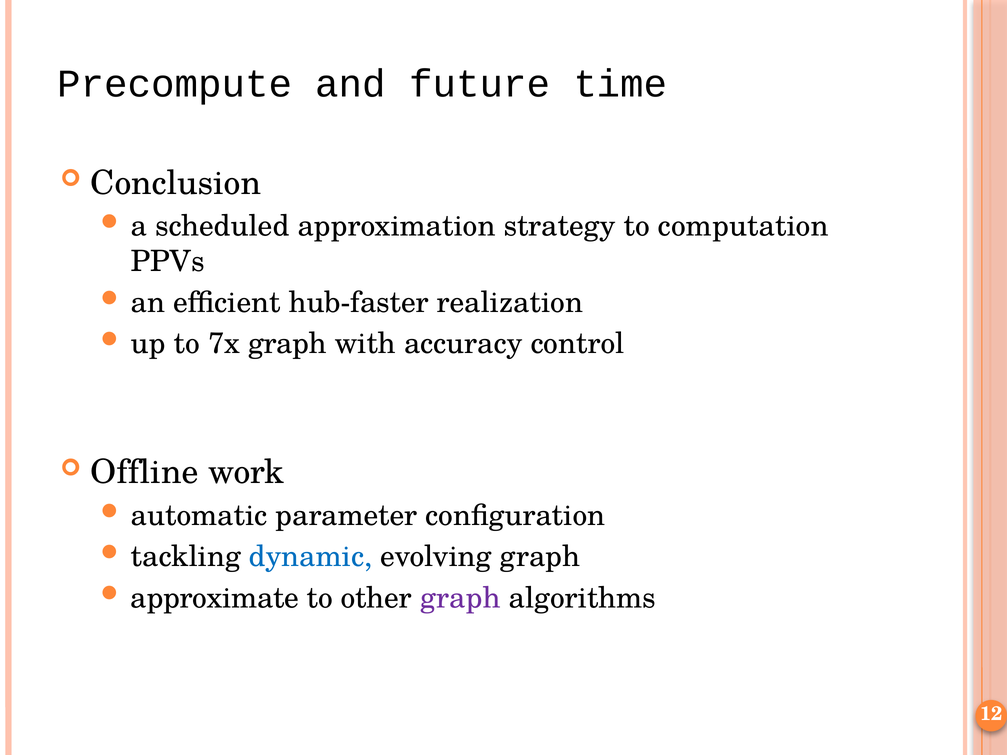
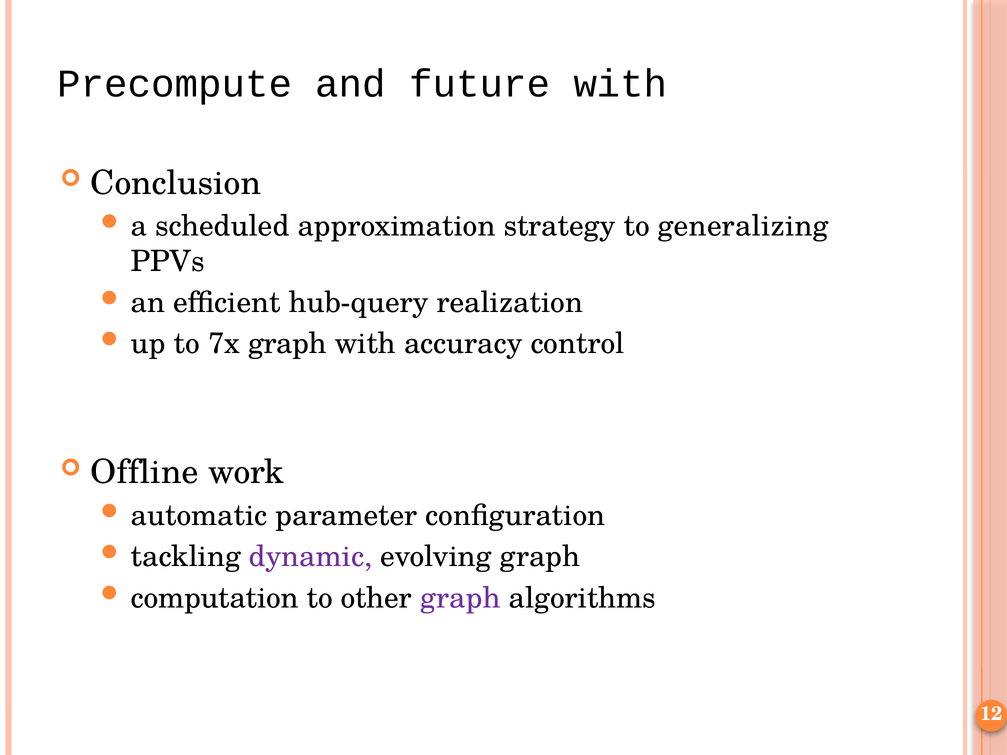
future time: time -> with (620, 84)
computation: computation -> generalizing (743, 226)
hub-faster: hub-faster -> hub-query (359, 303)
dynamic colour: blue -> purple (311, 557)
approximate: approximate -> computation (215, 598)
